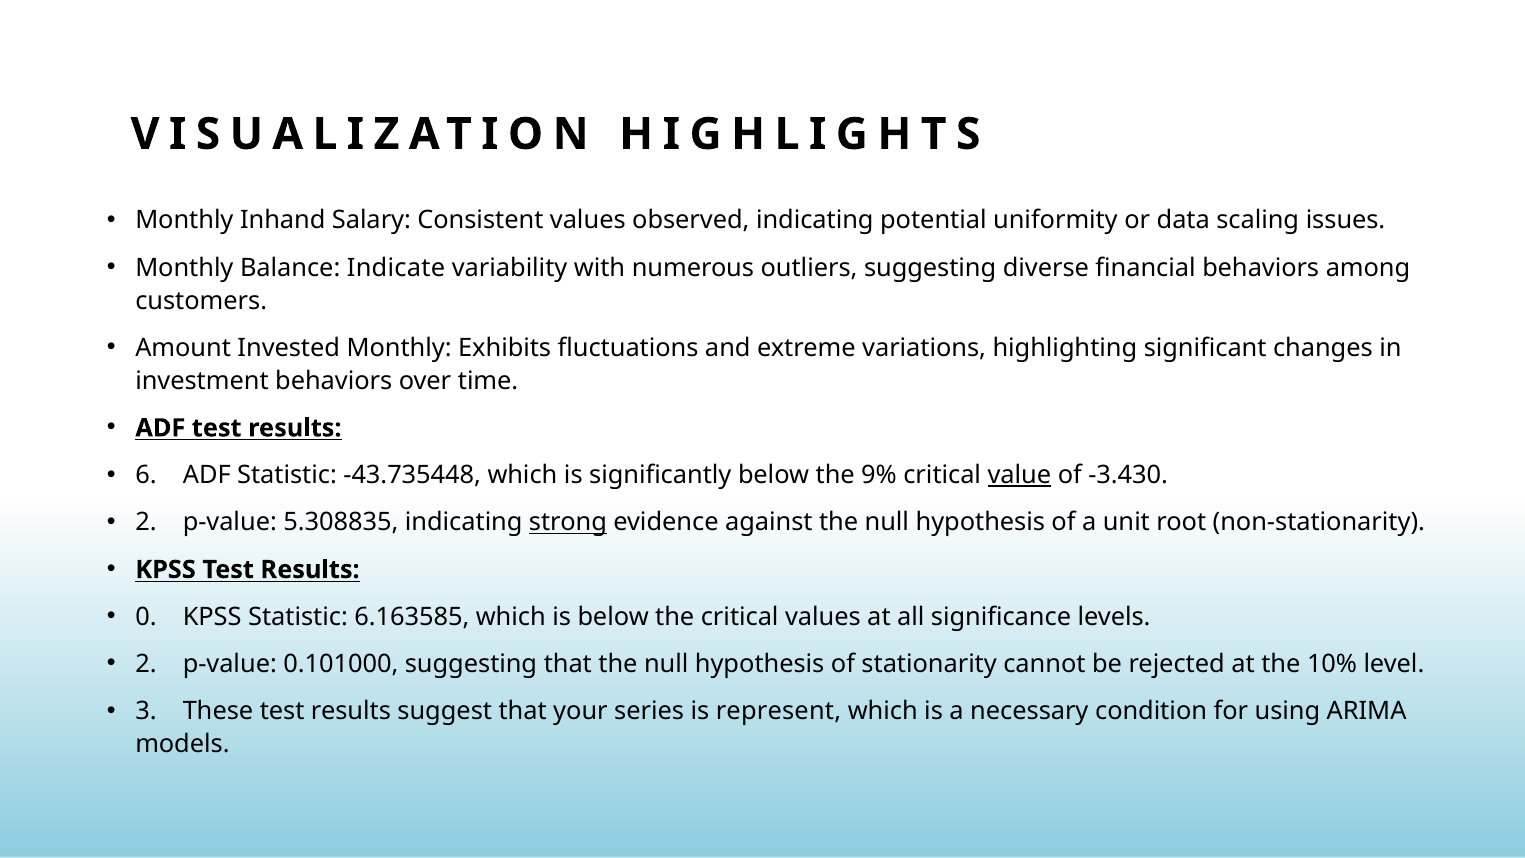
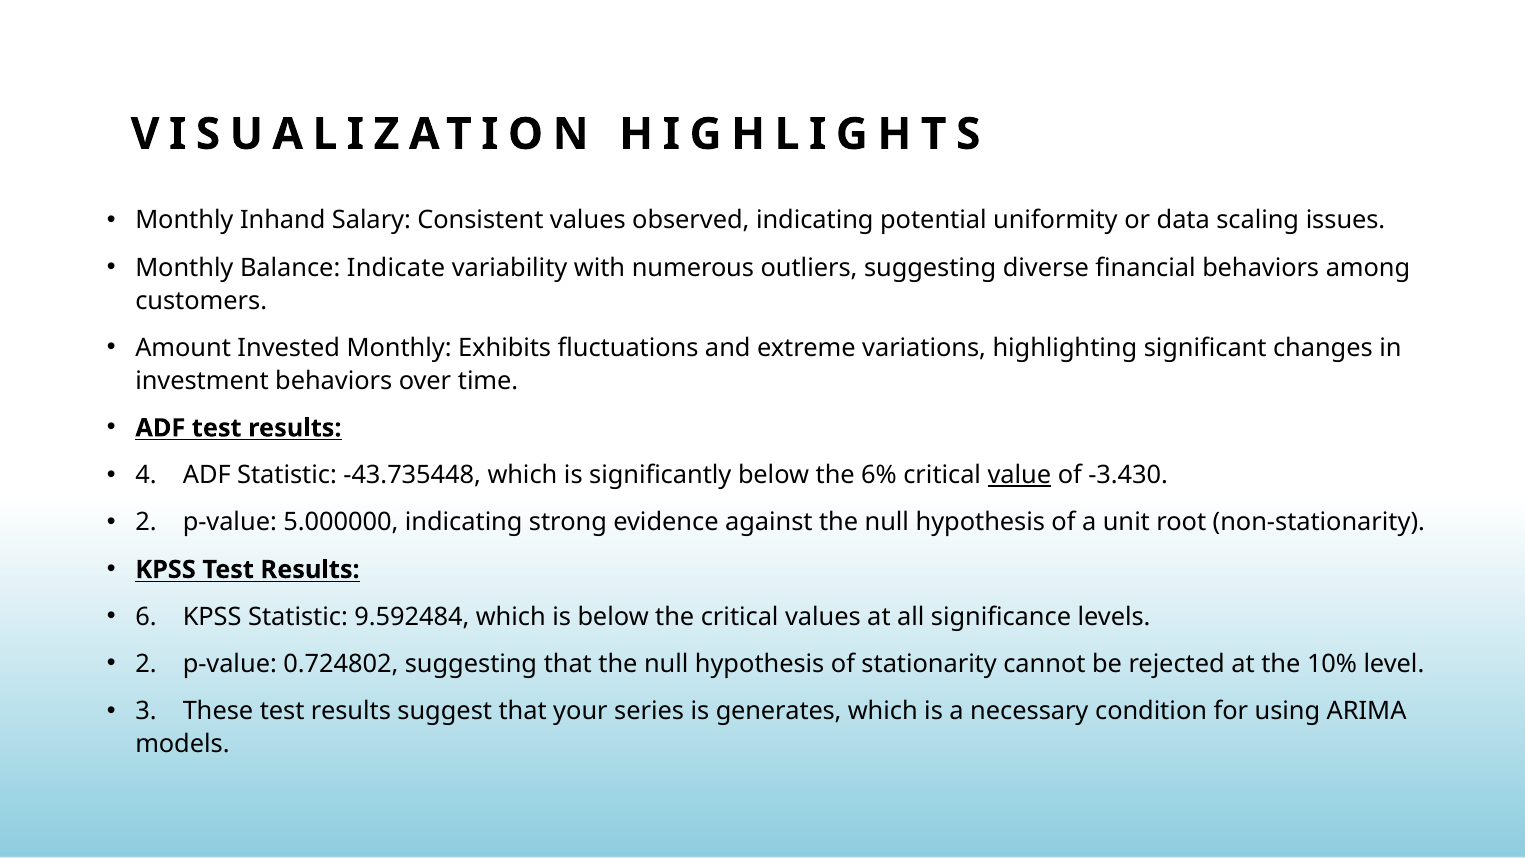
6: 6 -> 4 (146, 475)
9%: 9% -> 6% (879, 475)
5.308835: 5.308835 -> 5.000000 (341, 522)
strong underline: present -> none (568, 522)
0: 0 -> 6 (146, 617)
6.163585: 6.163585 -> 9.592484 (412, 617)
0.101000: 0.101000 -> 0.724802 (341, 664)
represent: represent -> generates (779, 711)
